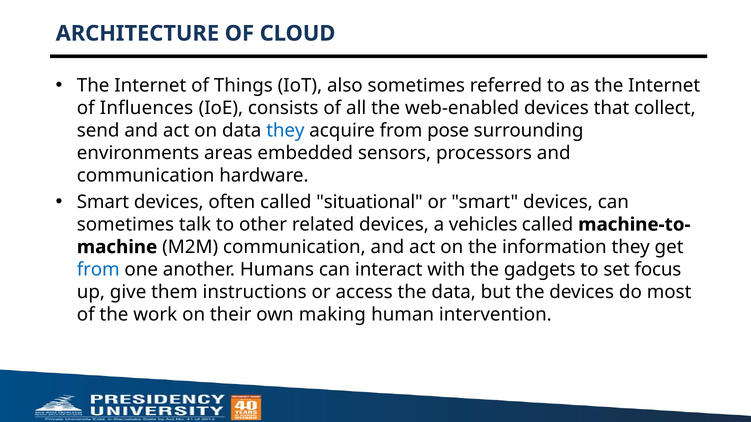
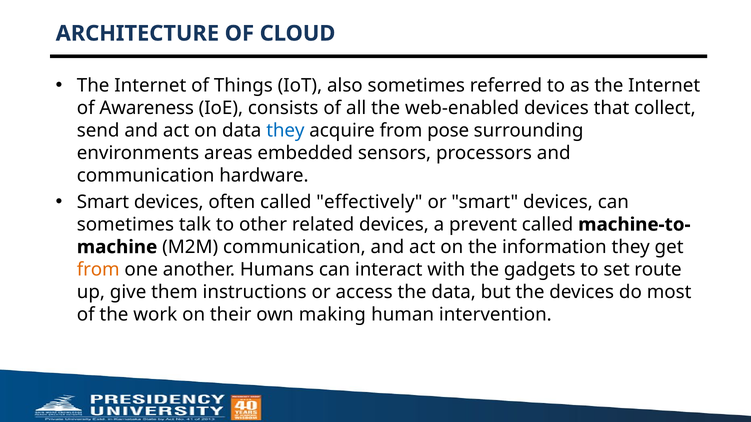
Influences: Influences -> Awareness (147, 108)
situational: situational -> effectively (369, 202)
vehicles: vehicles -> prevent (483, 225)
from colour: blue -> orange (98, 270)
focus: focus -> route (658, 270)
